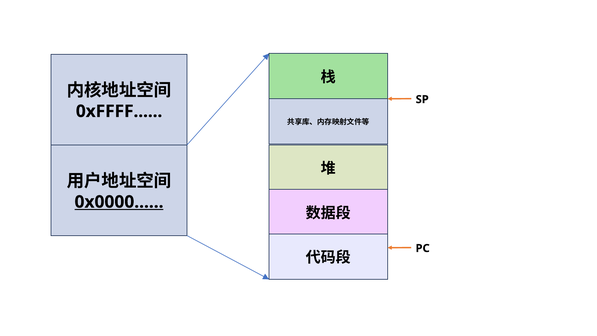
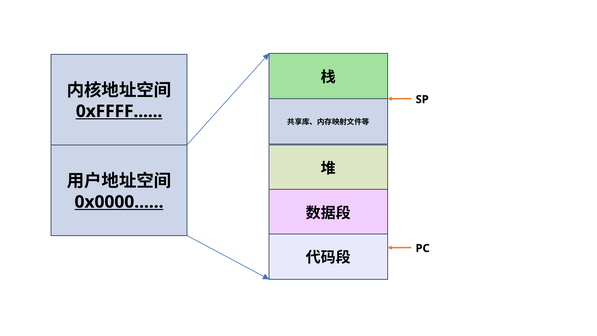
0xFFFF underline: none -> present (119, 111)
